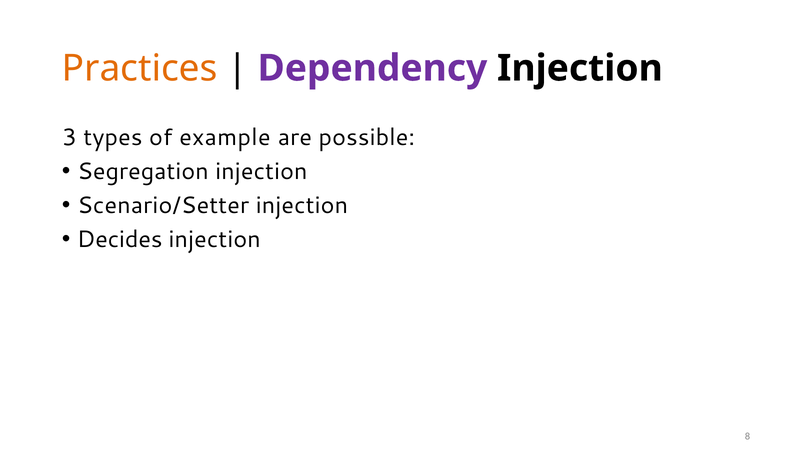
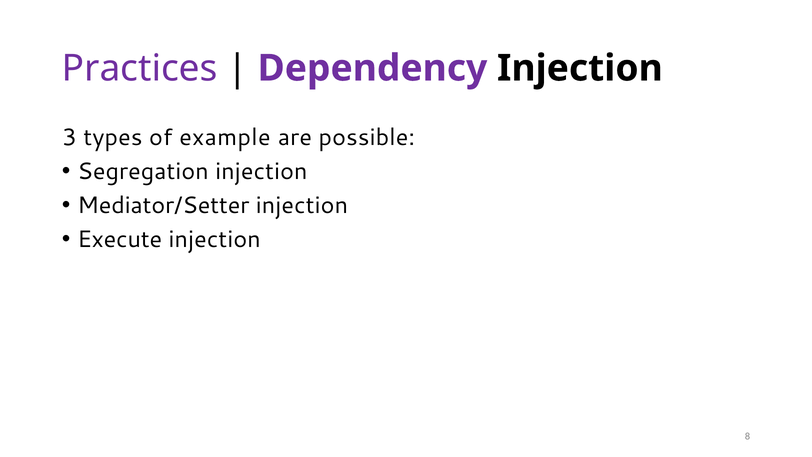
Practices colour: orange -> purple (140, 68)
Scenario/Setter: Scenario/Setter -> Mediator/Setter (163, 205)
Decides: Decides -> Execute (120, 239)
